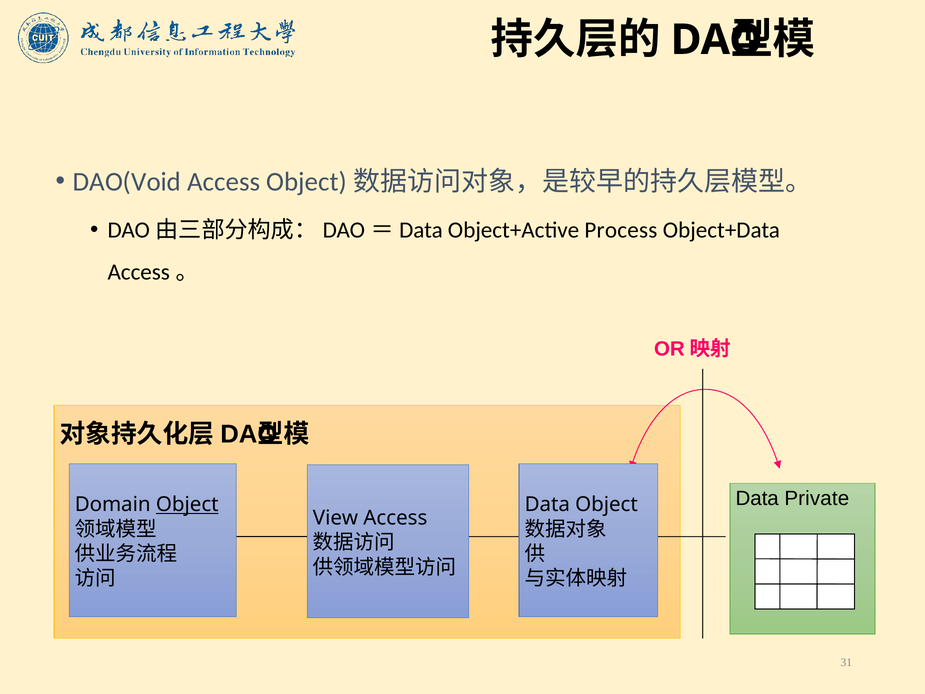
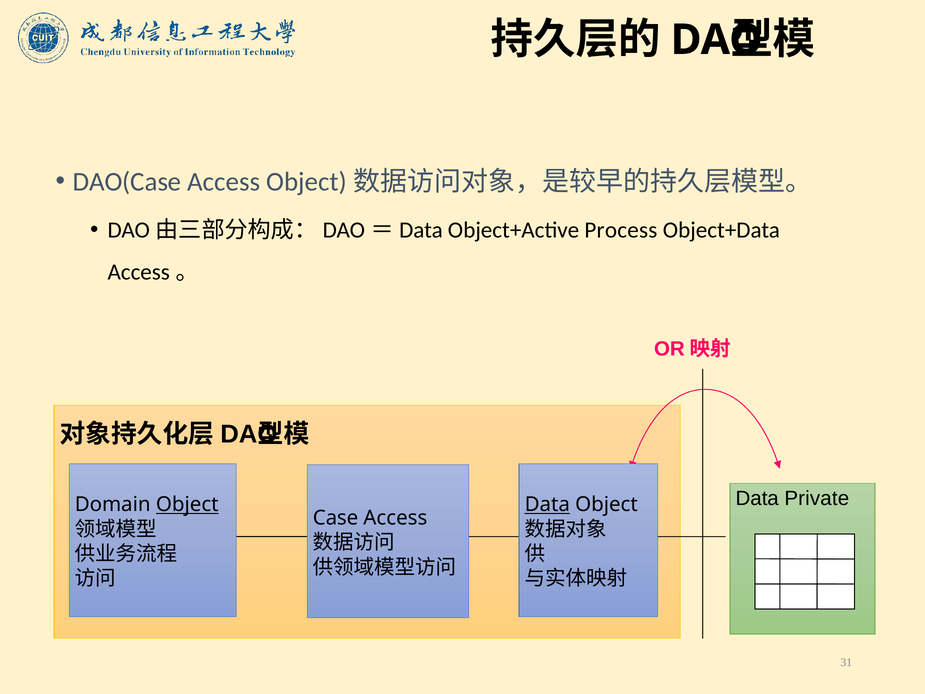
DAO(Void: DAO(Void -> DAO(Case (127, 182)
Data underline: none -> present (547, 504)
View: View -> Case (336, 518)
